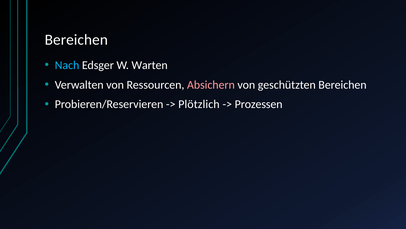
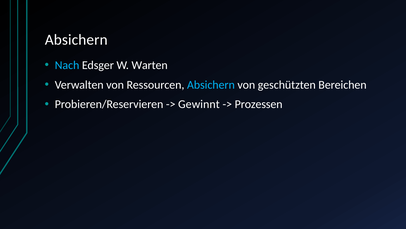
Bereichen: Bereichen -> Absichern (76, 40)
Absichern colour: pink -> light blue (211, 85)
Plötzlich: Plötzlich -> Gewinnt (199, 104)
